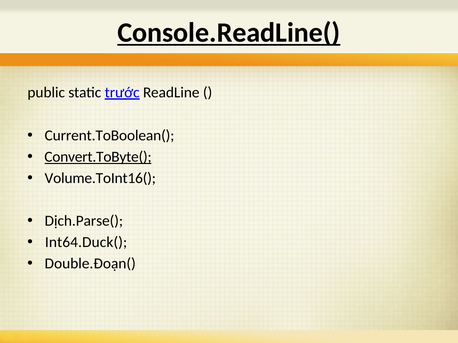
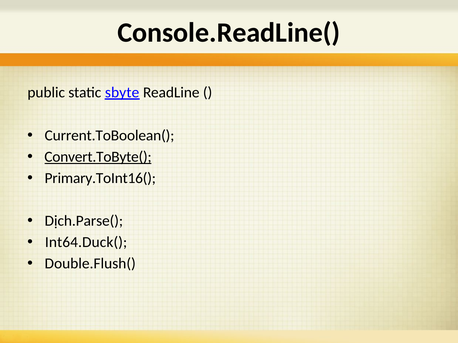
Console.ReadLine( underline: present -> none (229, 33)
trước: trước -> sbyte (122, 93)
Volume.ToInt16(: Volume.ToInt16( -> Primary.ToInt16( (100, 178)
Double.Đoạn(: Double.Đoạn( -> Double.Flush( (90, 264)
